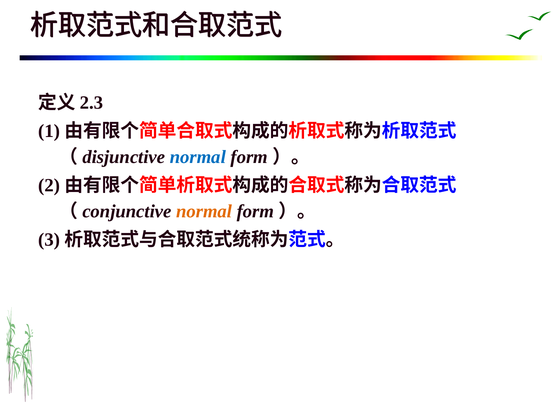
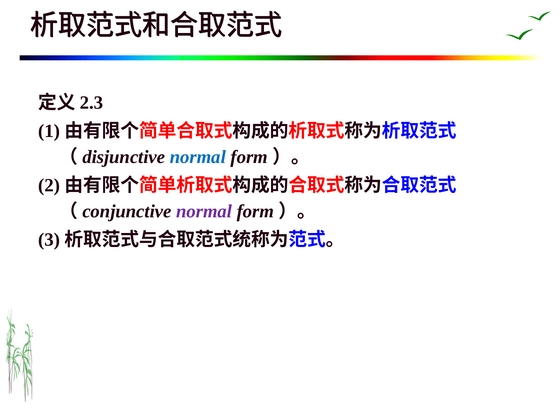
normal colour: orange -> purple (204, 211)
